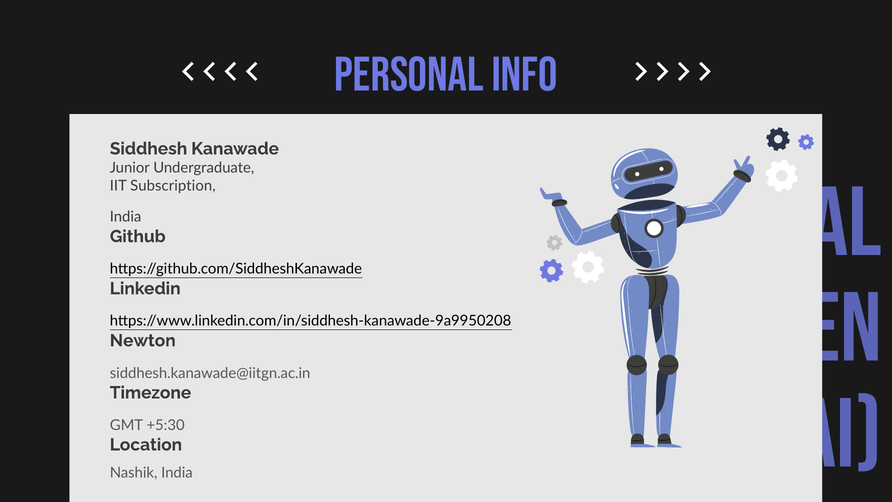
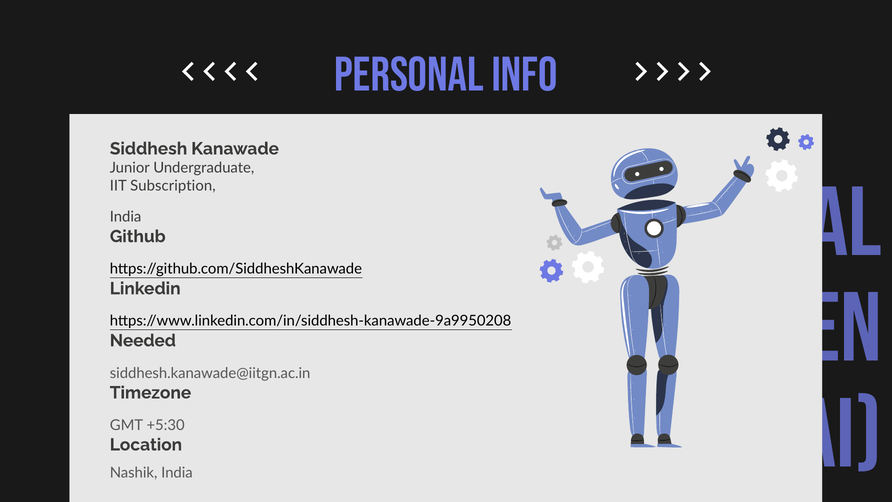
Newton: Newton -> Needed (143, 340)
